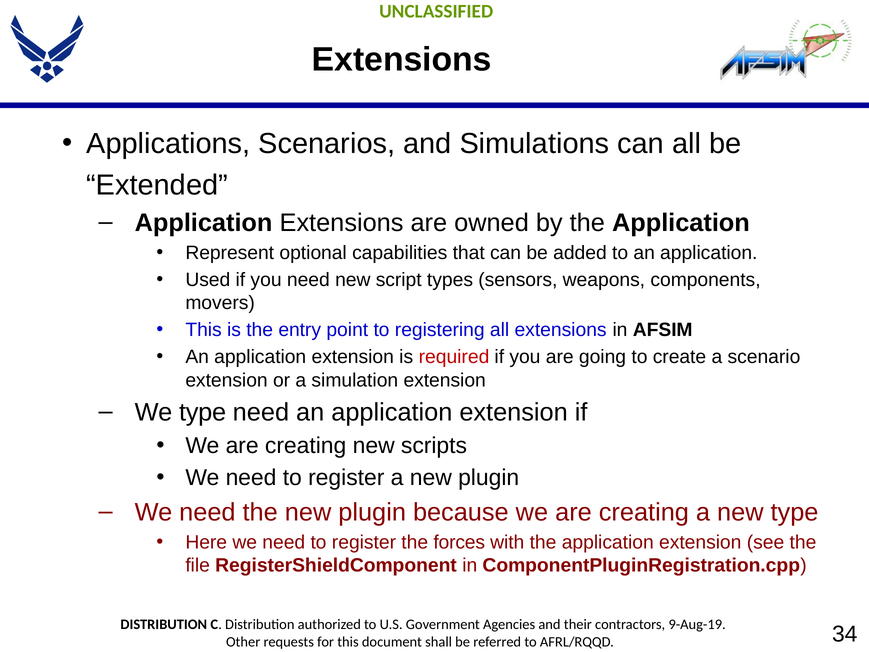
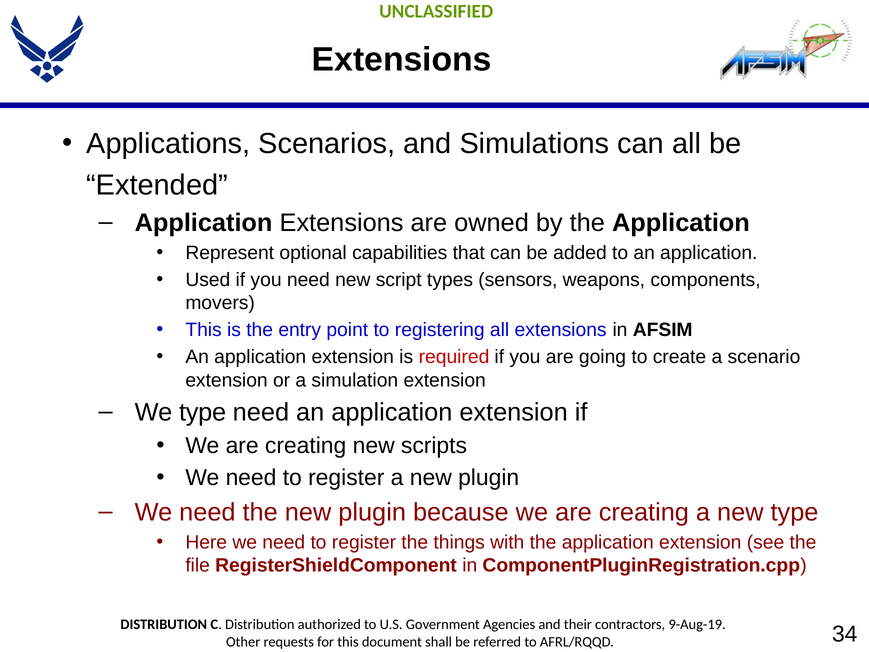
forces: forces -> things (459, 542)
